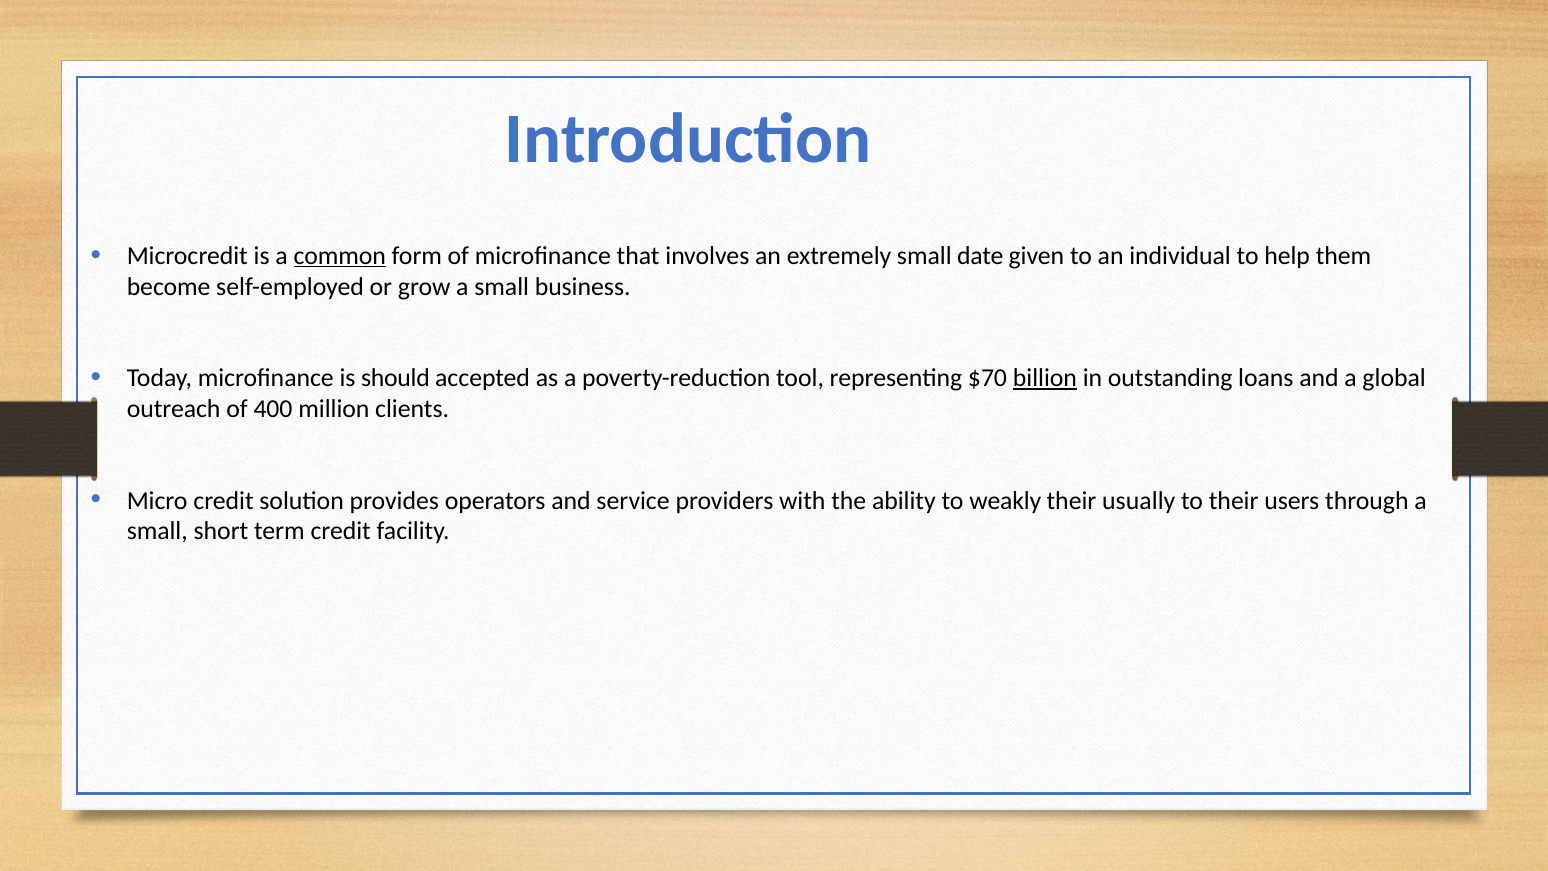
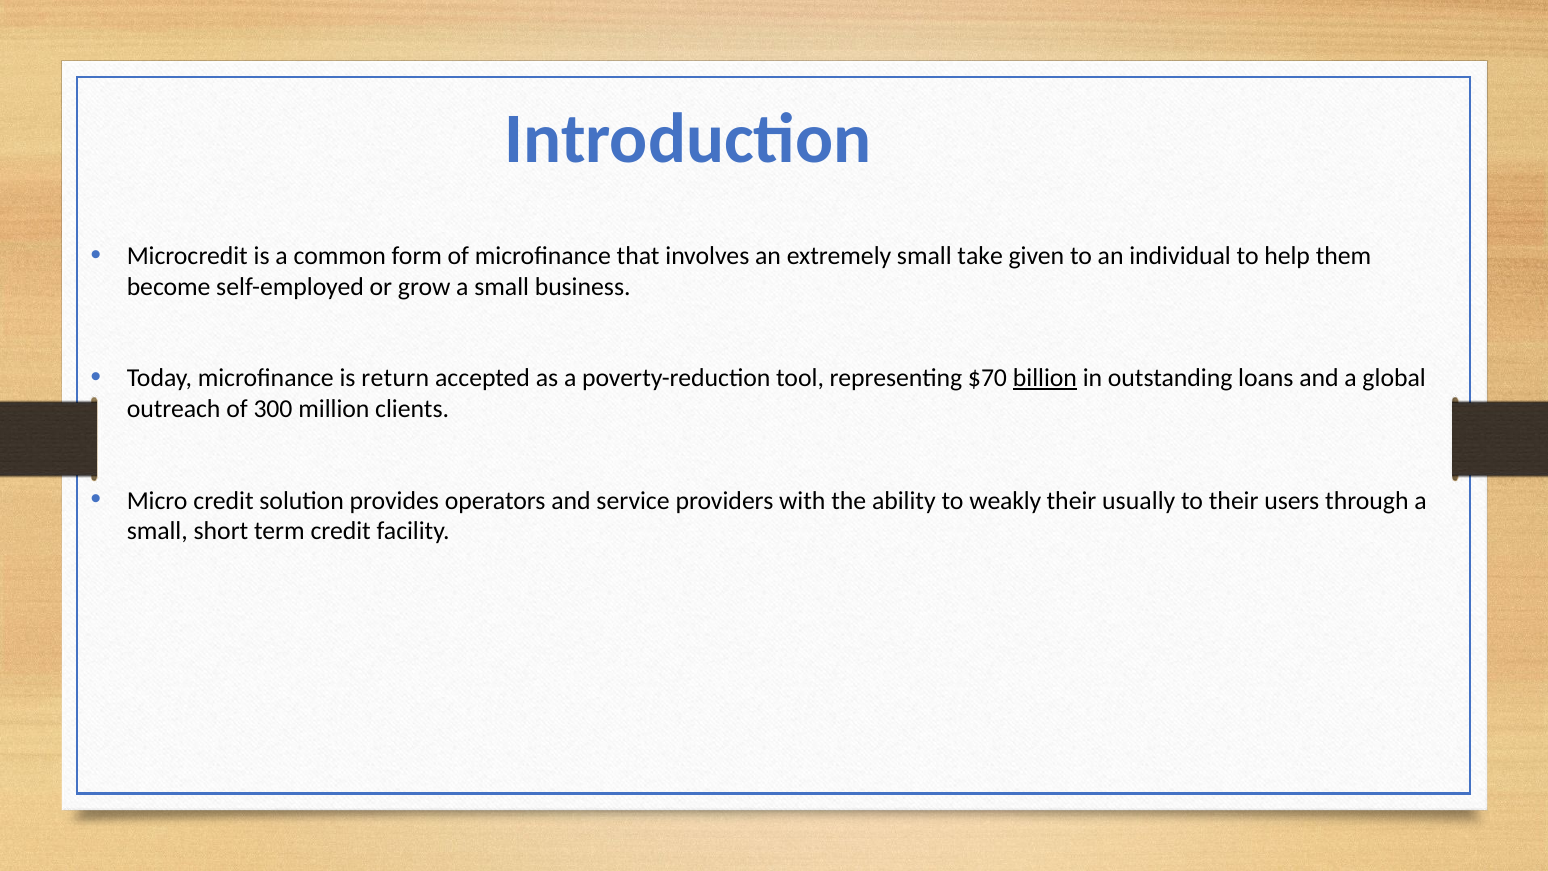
common underline: present -> none (340, 256)
date: date -> take (980, 256)
should: should -> return (395, 378)
400: 400 -> 300 (273, 409)
